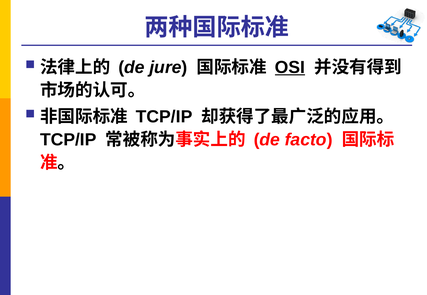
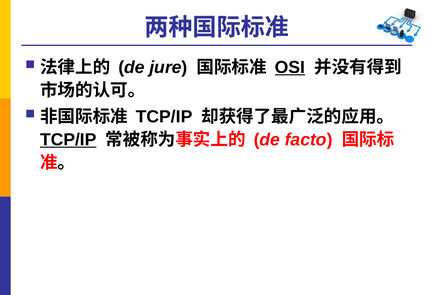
TCP/IP underline: none -> present (68, 140)
